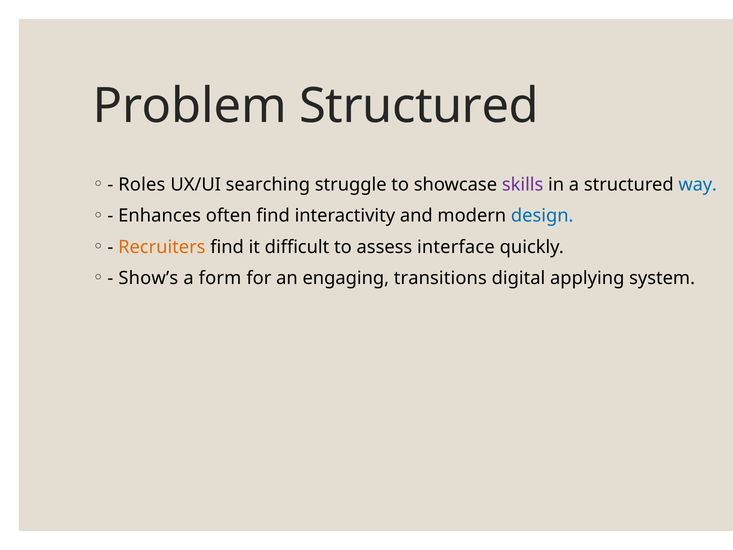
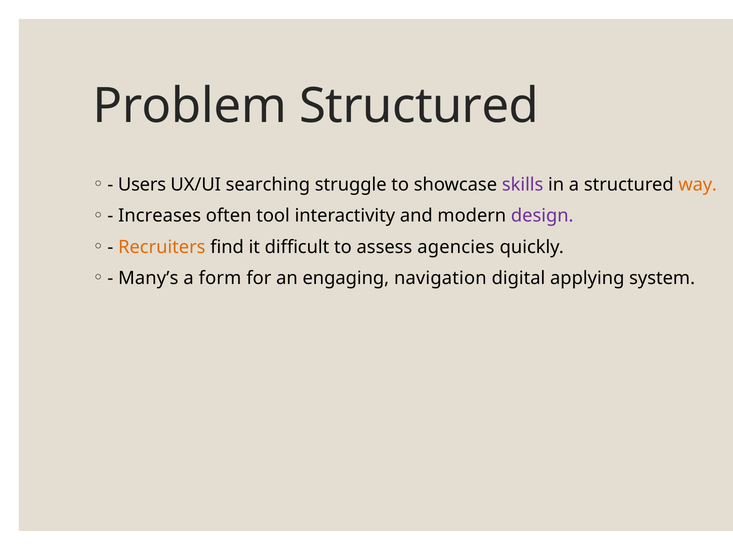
Roles: Roles -> Users (142, 185)
way colour: blue -> orange (698, 185)
Enhances: Enhances -> Increases (160, 216)
often find: find -> tool (273, 216)
design colour: blue -> purple (542, 216)
interface: interface -> agencies (456, 247)
Show’s: Show’s -> Many’s (148, 278)
transitions: transitions -> navigation (440, 278)
